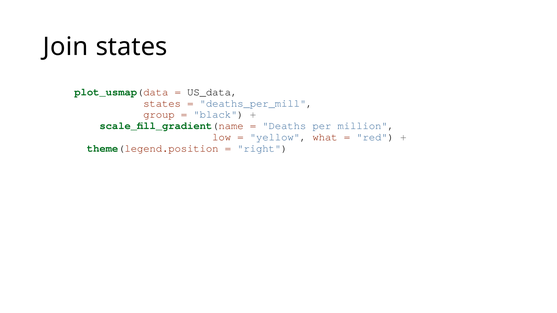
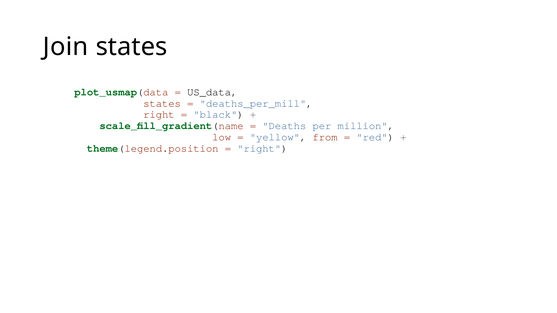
group: group -> right (159, 115)
what: what -> from (325, 137)
